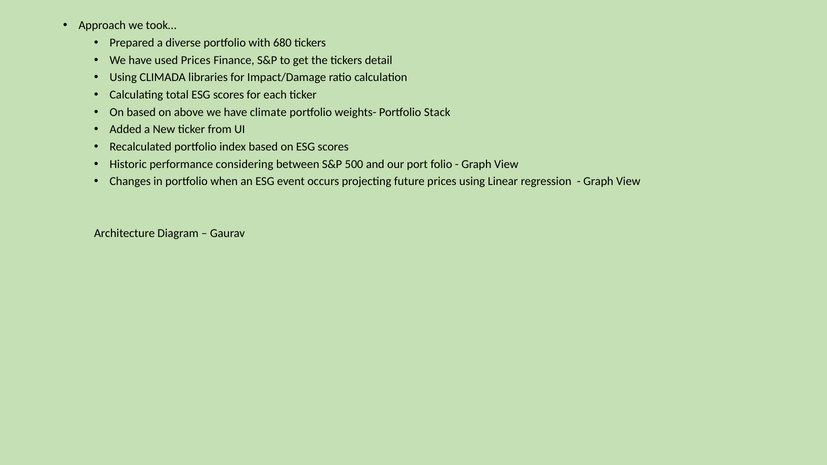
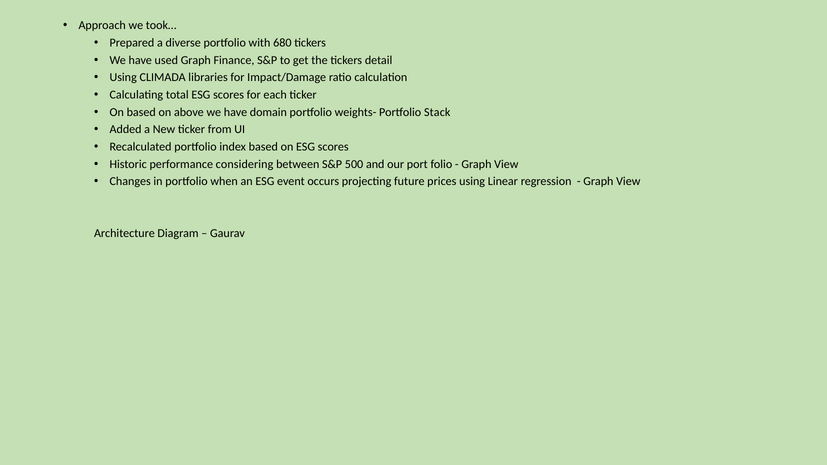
used Prices: Prices -> Graph (196, 60)
climate: climate -> domain (268, 112)
